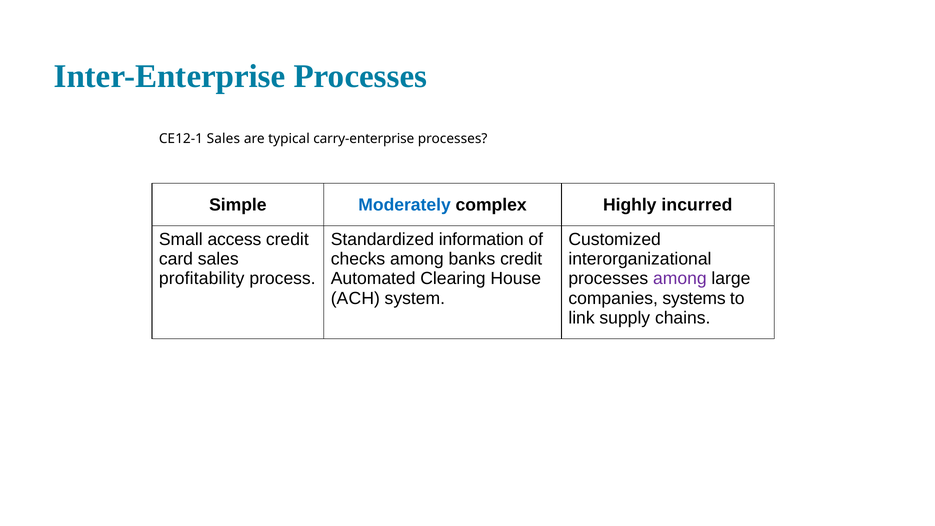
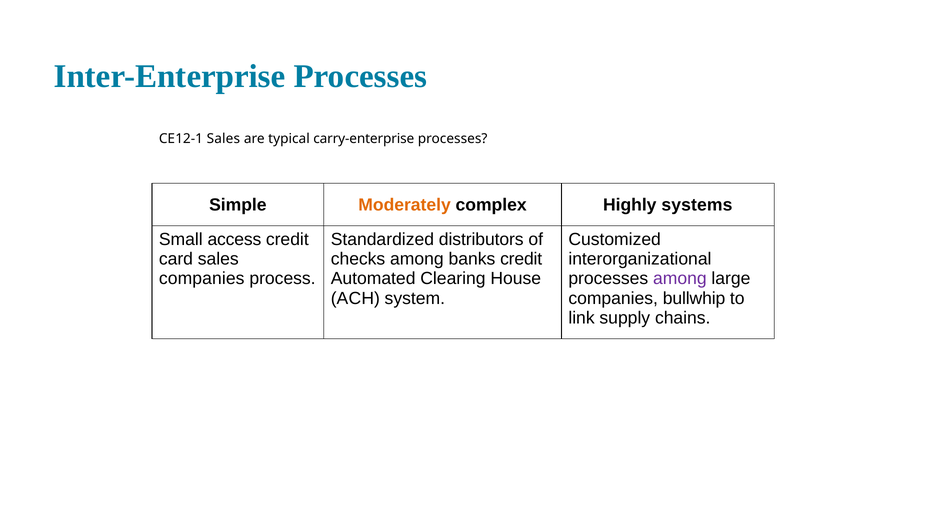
Moderately colour: blue -> orange (405, 205)
incurred: incurred -> systems (697, 205)
information: information -> distributors (481, 239)
profitability: profitability -> companies (202, 279)
systems: systems -> bullwhip (694, 298)
